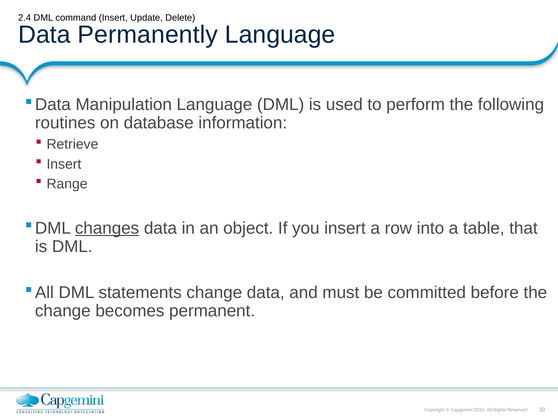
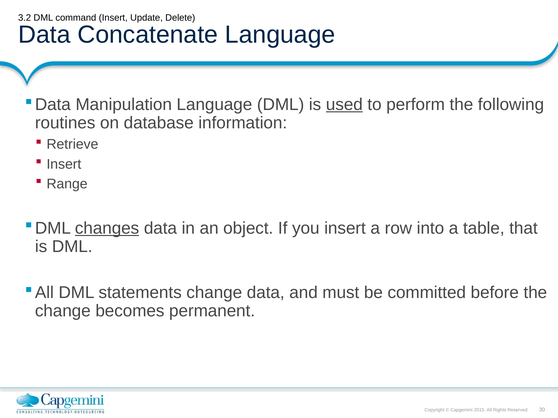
2.4: 2.4 -> 3.2 (25, 18)
Permanently: Permanently -> Concatenate (148, 35)
used underline: none -> present (344, 105)
